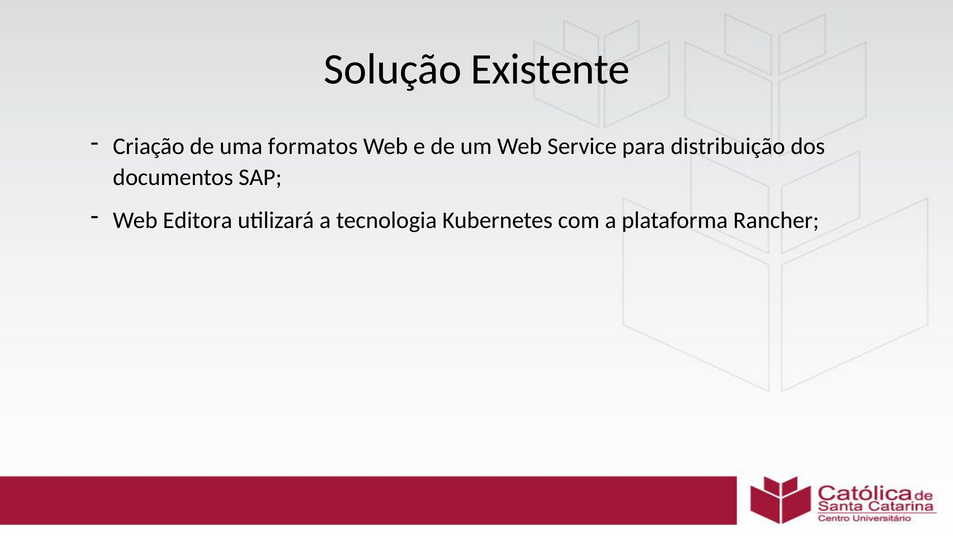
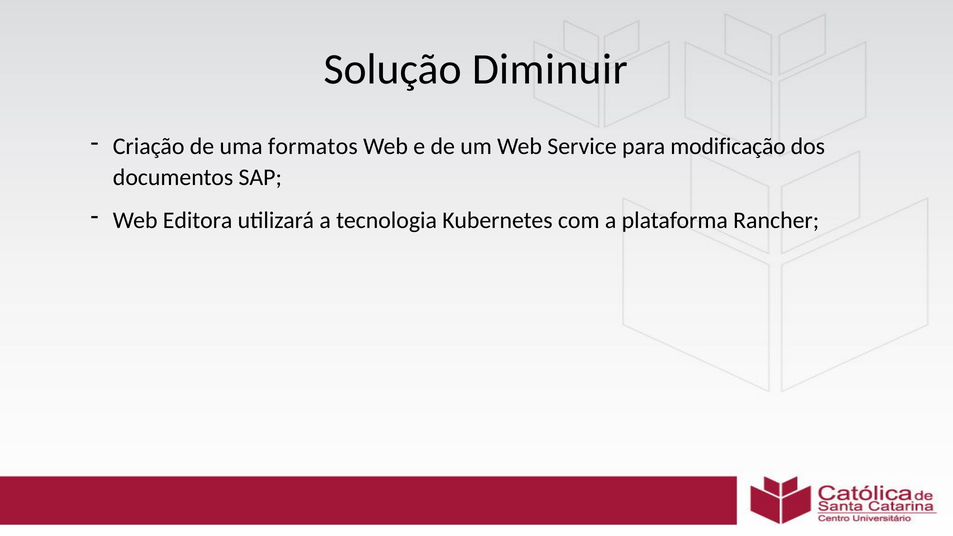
Existente: Existente -> Diminuir (550, 69)
distribuição: distribuição -> modificação (728, 147)
